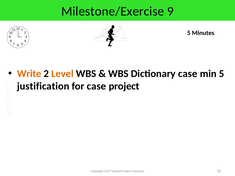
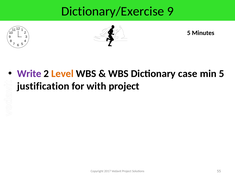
Milestone/Exercise: Milestone/Exercise -> Dictionary/Exercise (113, 11)
Write colour: orange -> purple (29, 74)
for case: case -> with (96, 86)
